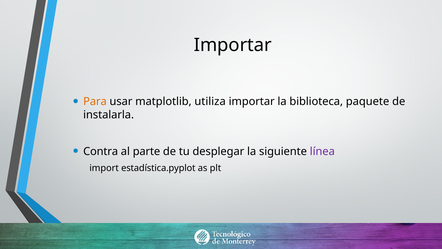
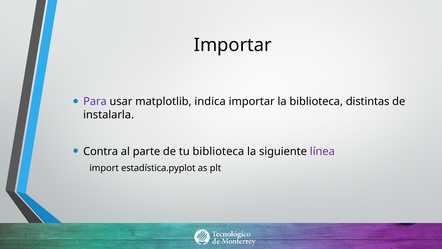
Para colour: orange -> purple (95, 102)
utiliza: utiliza -> indica (210, 102)
paquete: paquete -> distintas (368, 102)
tu desplegar: desplegar -> biblioteca (218, 151)
